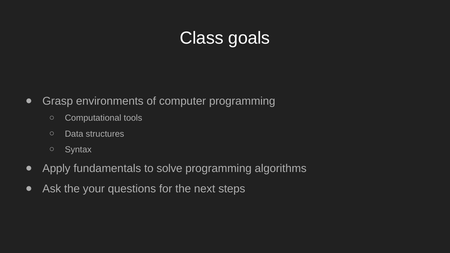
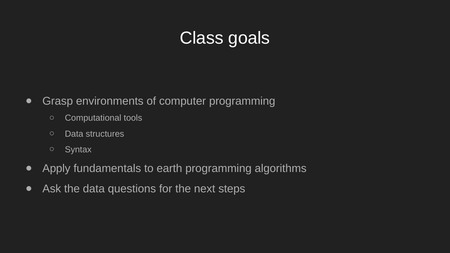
solve: solve -> earth (169, 169)
the your: your -> data (94, 189)
